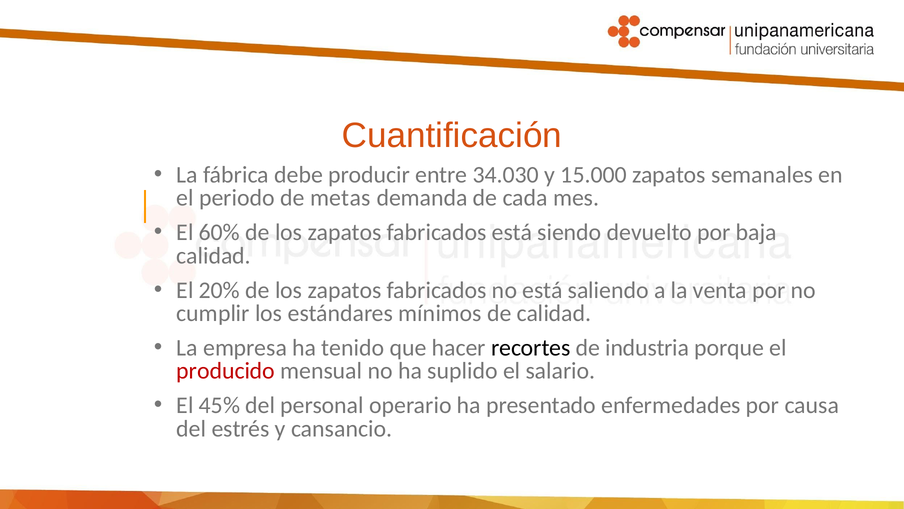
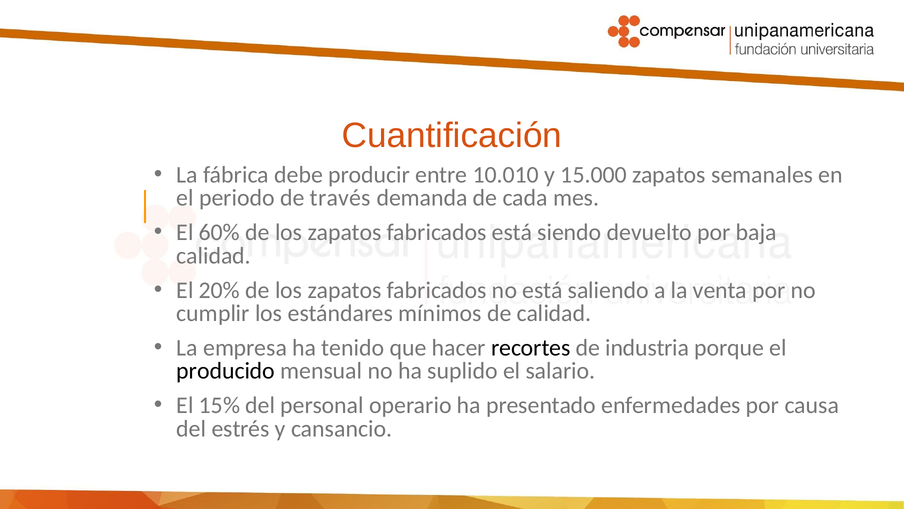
34.030: 34.030 -> 10.010 (506, 175)
metas: metas -> través (340, 198)
producido colour: red -> black (226, 371)
45%: 45% -> 15% (219, 405)
